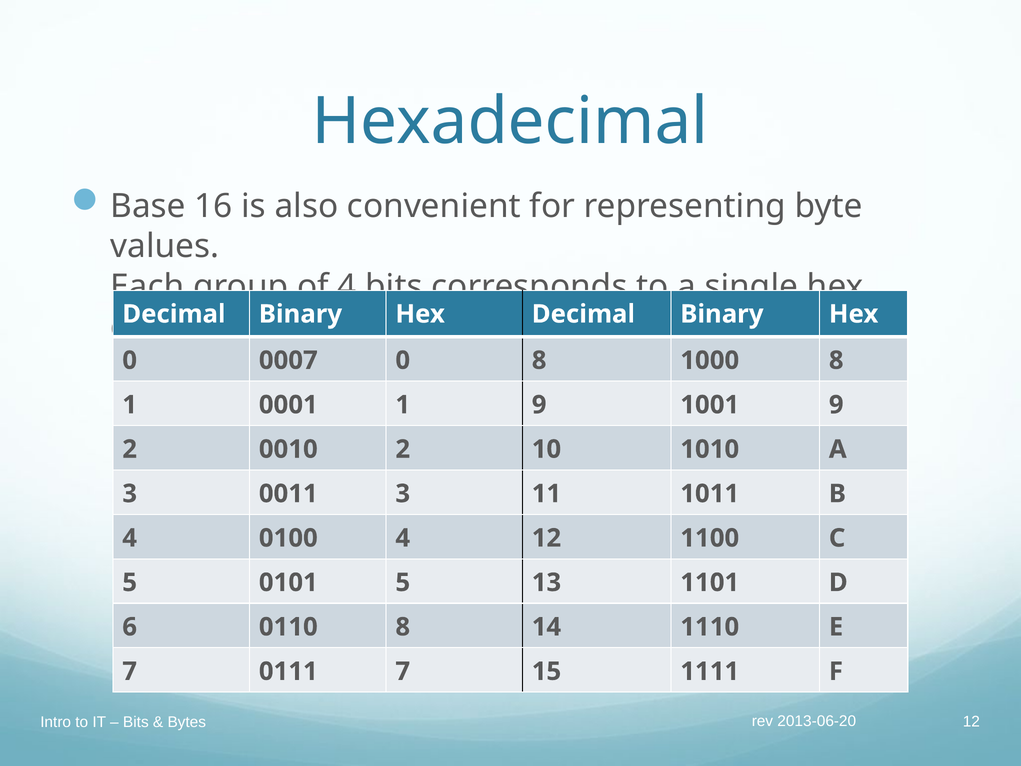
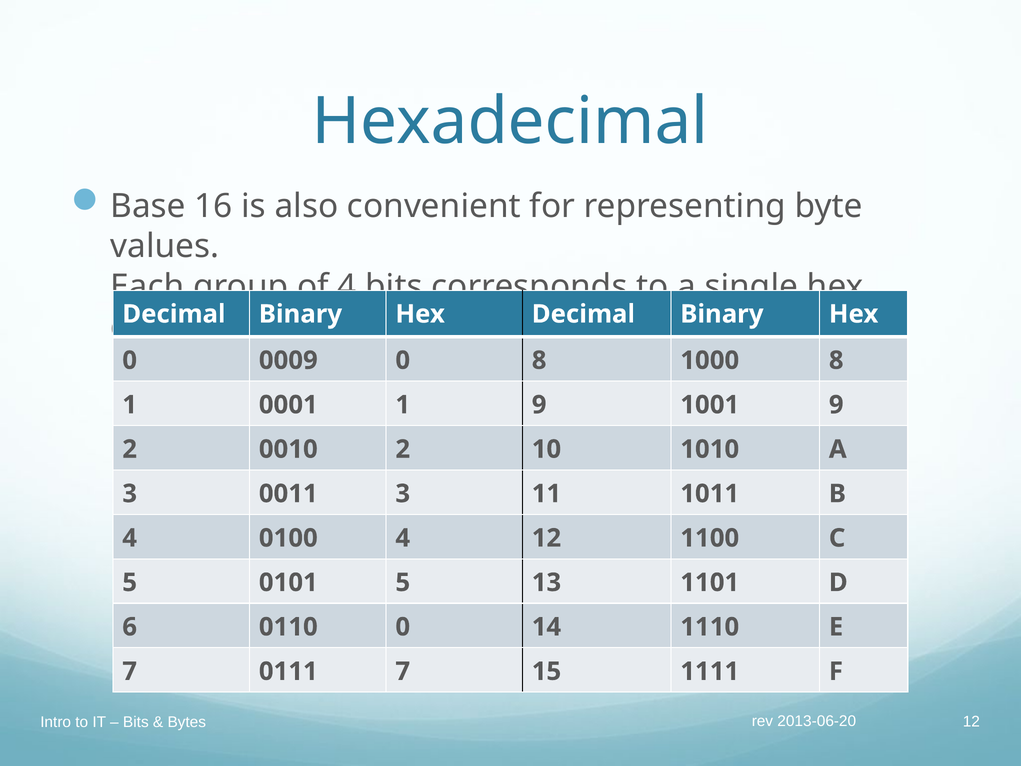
0007: 0007 -> 0009 (288, 360)
0110 8: 8 -> 0 (403, 627)
